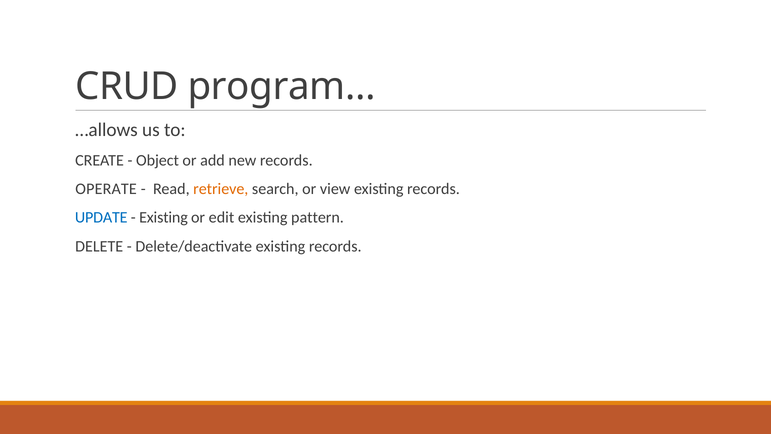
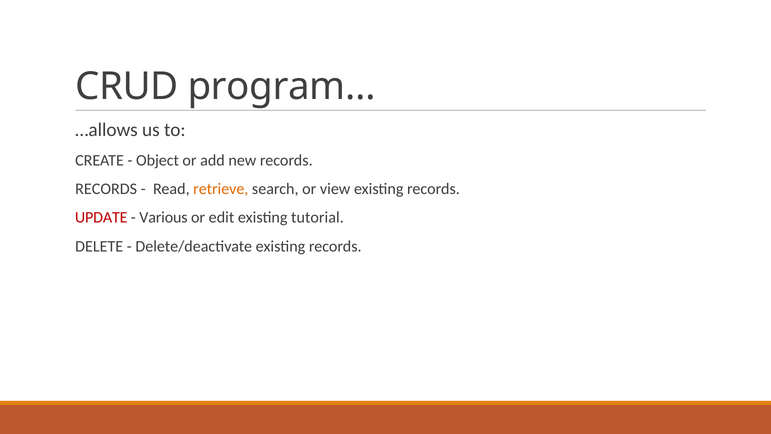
OPERATE: OPERATE -> RECORDS (106, 189)
UPDATE colour: blue -> red (101, 217)
Existing: Existing -> Various (163, 217)
pattern: pattern -> tutorial (317, 217)
